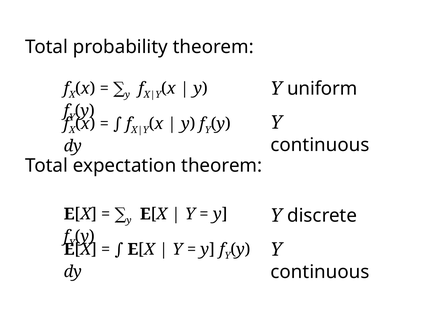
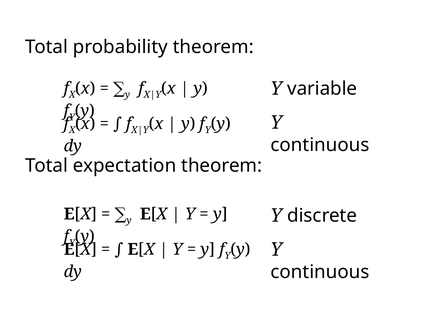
uniform: uniform -> variable (322, 89)
